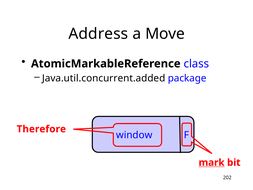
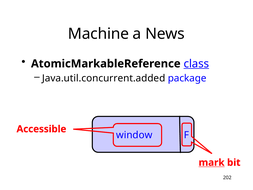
Address: Address -> Machine (98, 34)
Move: Move -> News (165, 34)
class underline: none -> present (196, 64)
Therefore: Therefore -> Accessible (41, 129)
